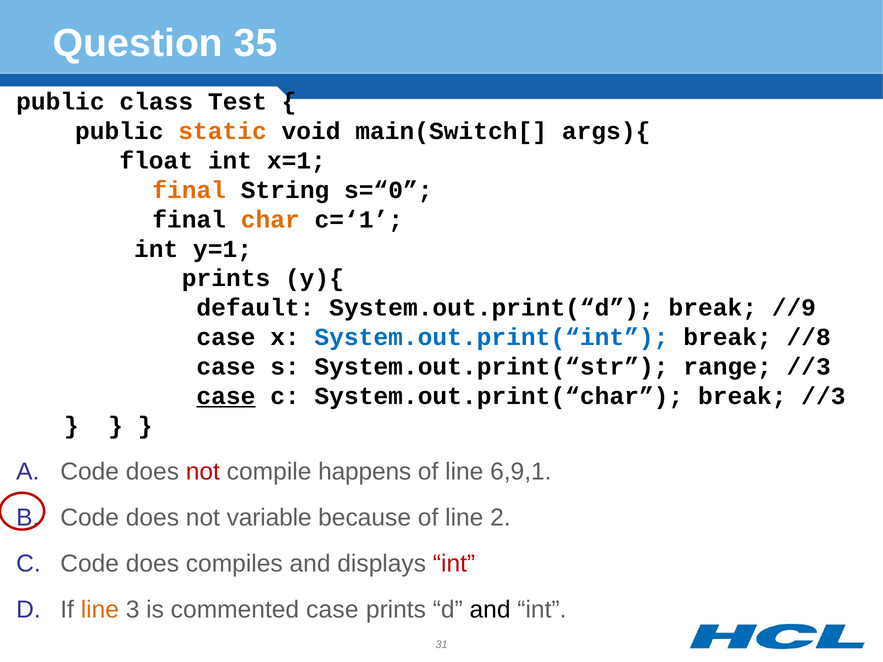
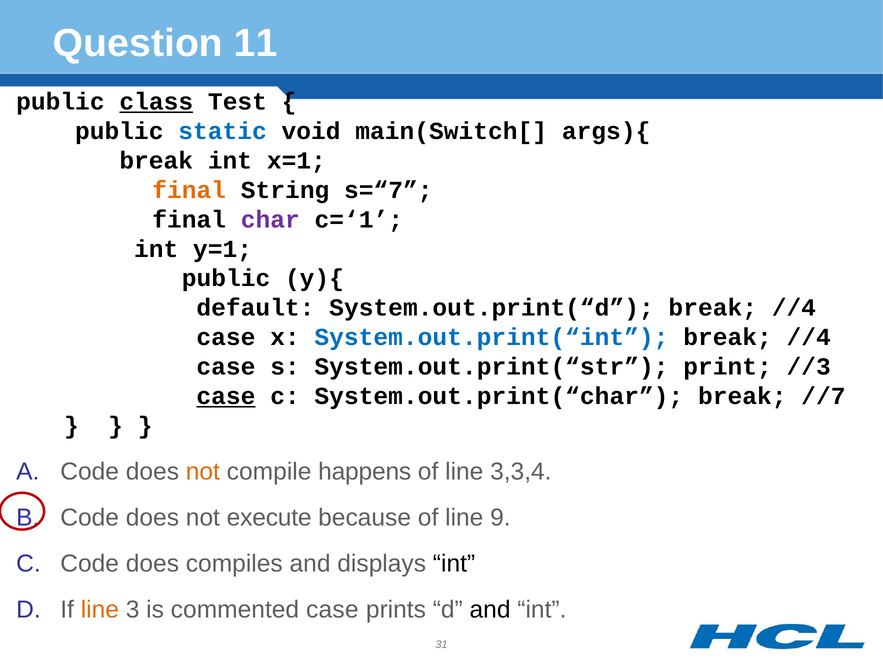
35: 35 -> 11 (256, 43)
class underline: none -> present (156, 102)
static colour: orange -> blue (223, 131)
float: float -> break (156, 161)
s=“0: s=“0 -> s=“7 (388, 190)
char colour: orange -> purple (270, 220)
prints: prints -> public (226, 278)
System.out.print(“d break //9: //9 -> //4 (794, 308)
//8: //8 -> //4 (809, 337)
range: range -> print (728, 367)
break //3: //3 -> //7 (823, 396)
not colour: red -> orange (203, 472)
6,9,1: 6,9,1 -> 3,3,4 (521, 472)
variable: variable -> execute (269, 518)
2: 2 -> 9 (500, 518)
int colour: red -> black (454, 564)
